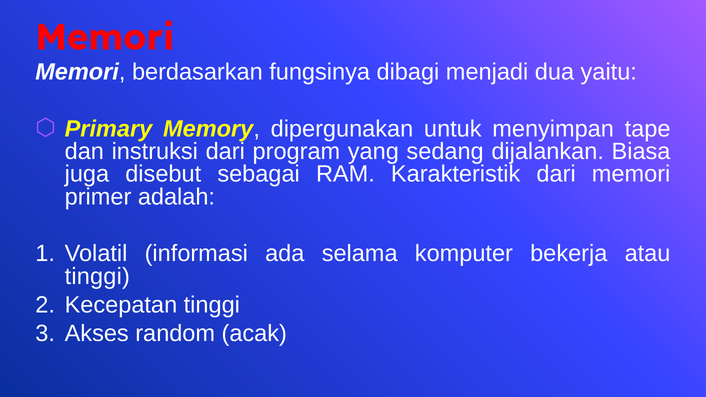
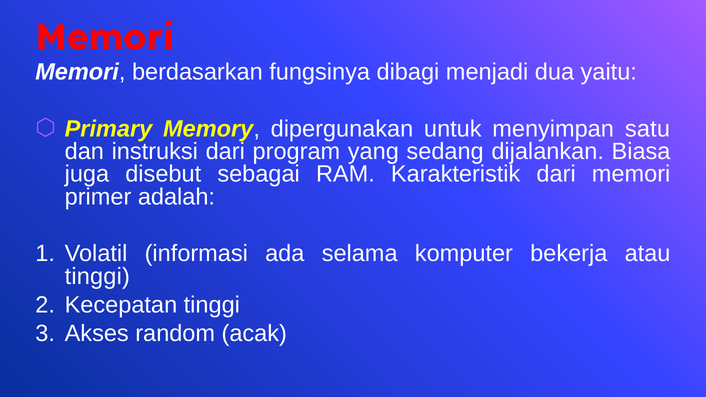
tape: tape -> satu (647, 129)
